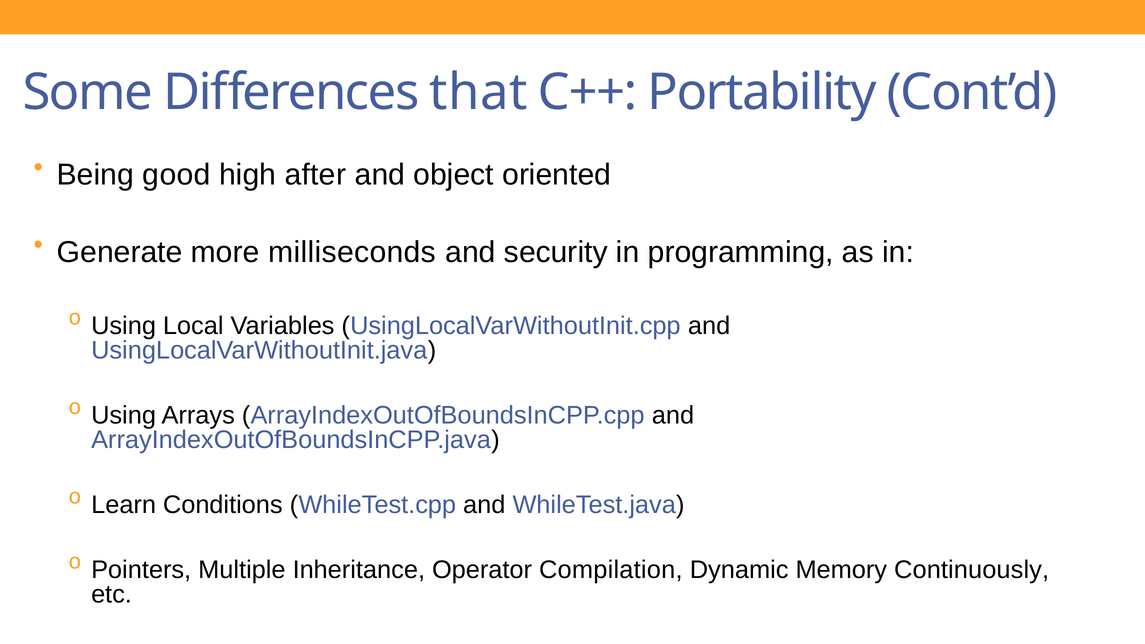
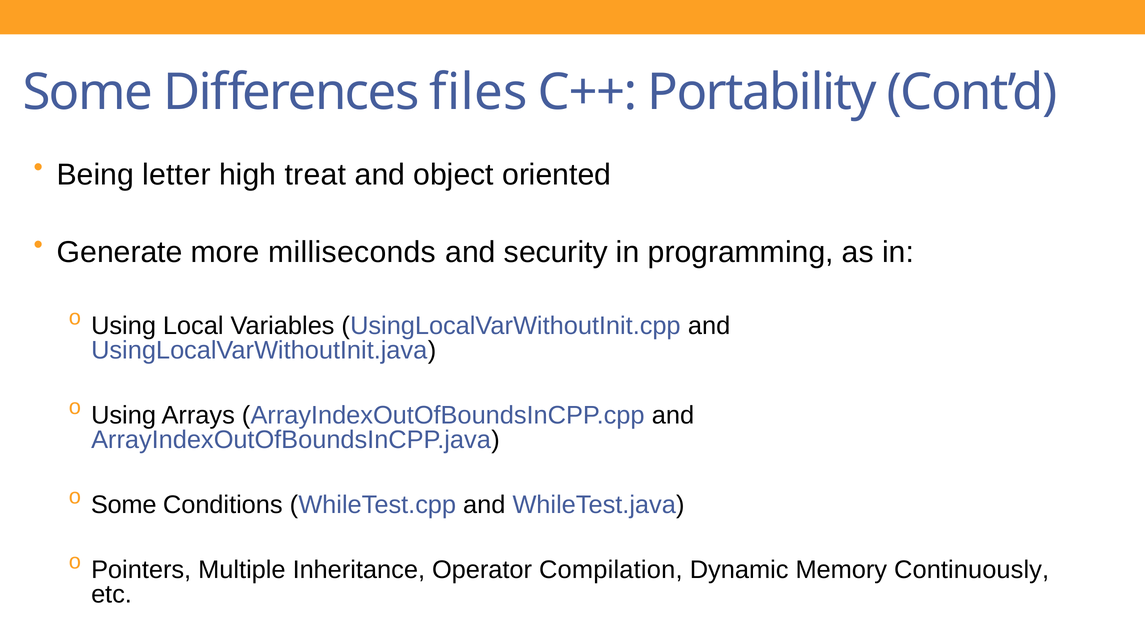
that: that -> files (478, 93)
good: good -> letter (176, 175)
after: after -> treat (315, 175)
Learn: Learn -> Some (124, 505)
